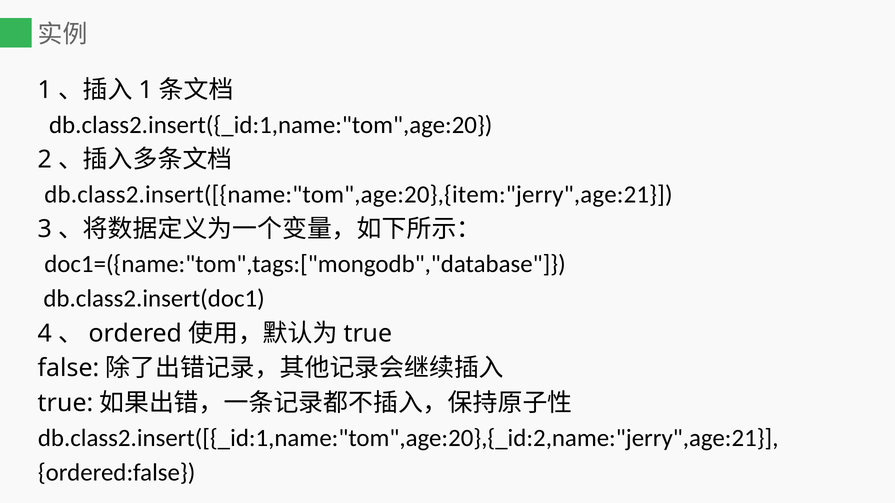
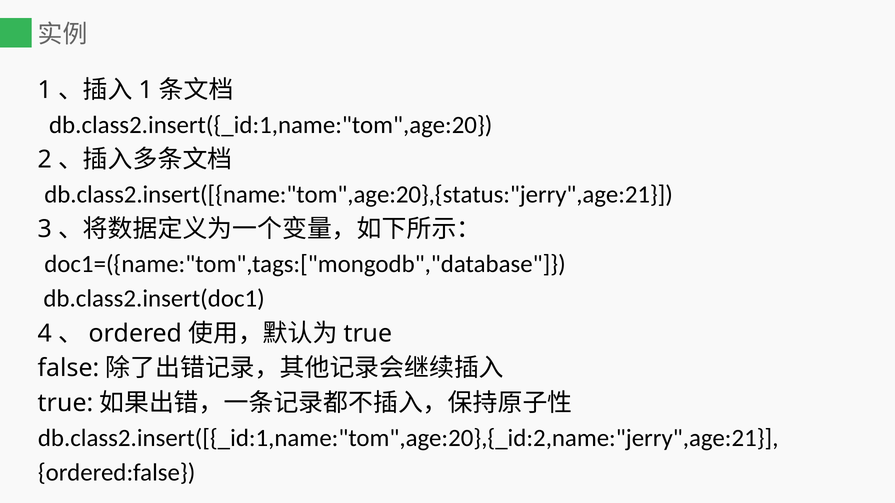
db.class2.insert([{name:"tom",age:20},{item:"jerry",age:21: db.class2.insert([{name:"tom",age:20},{item:"jerry",age:21 -> db.class2.insert([{name:"tom",age:20},{status:"jerry",age:21 (359, 195)
